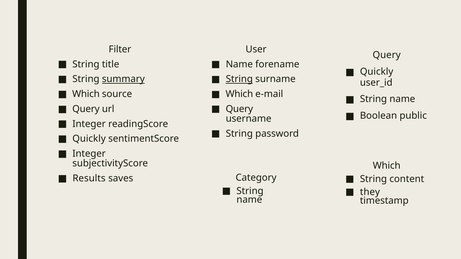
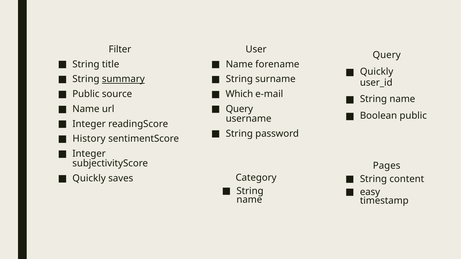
String underline: present -> none (239, 79)
Which: Which -> Public (86, 94)
Query: Query -> Name (86, 109)
Quickly: Quickly -> History (89, 139)
Which: Which -> Pages (387, 166)
Results: Results -> Quickly (89, 179)
they: they -> easy (370, 192)
